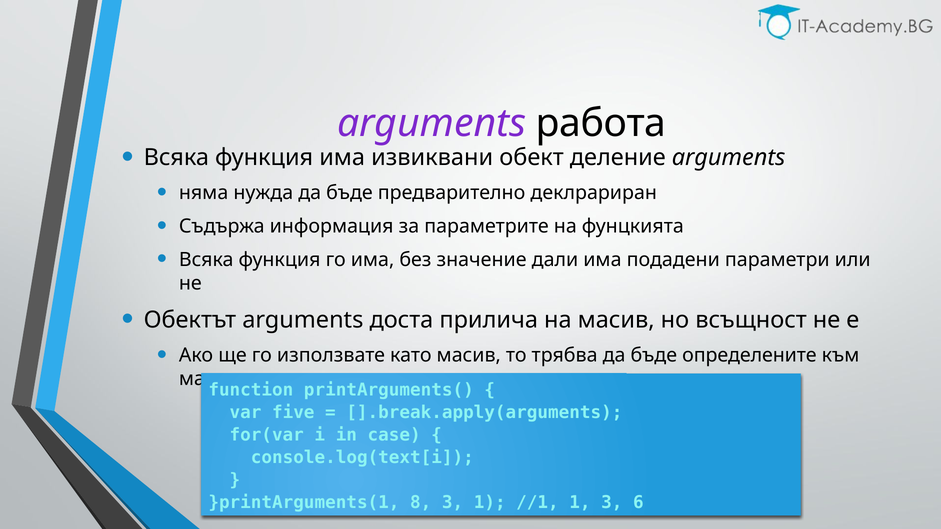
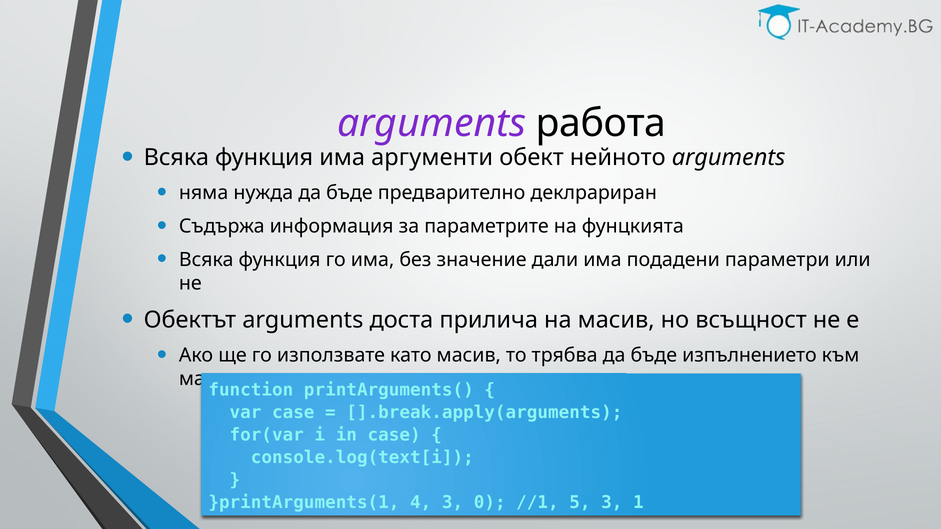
извиквани: извиквани -> аргументи (432, 158)
деление: деление -> нейното (618, 158)
определените: определените -> изпълнението (749, 355)
var five: five -> case (293, 413)
8: 8 -> 4 (421, 503)
3 1: 1 -> 0 (490, 503)
//1 1: 1 -> 5 (580, 503)
6: 6 -> 1 (638, 503)
